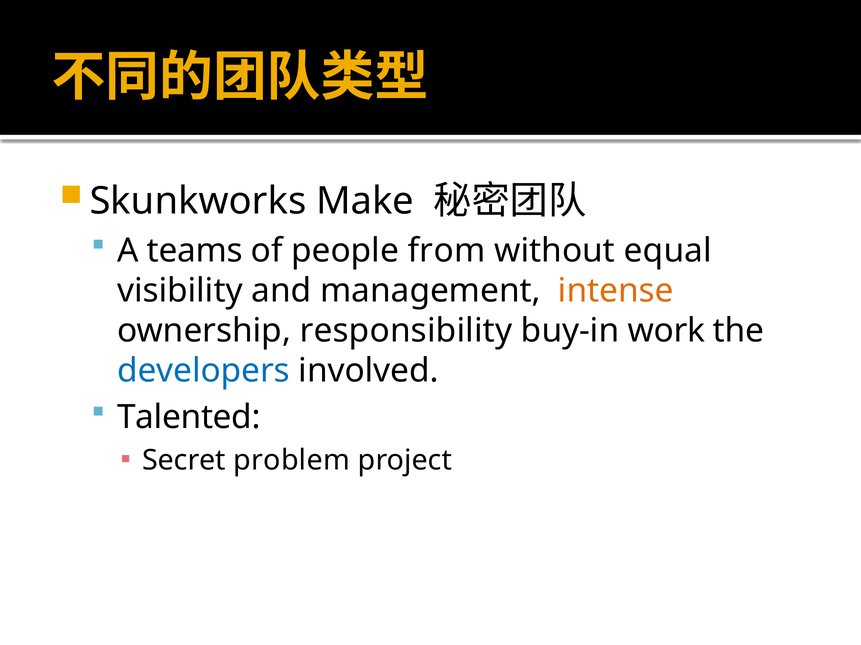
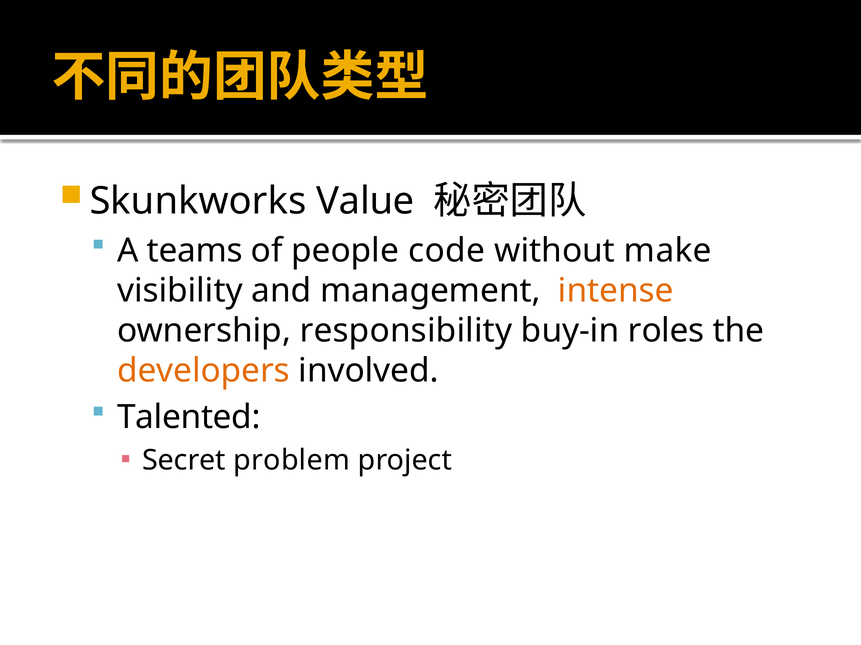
Make: Make -> Value (365, 201)
from: from -> code (447, 251)
equal: equal -> make (668, 251)
work: work -> roles (666, 331)
developers colour: blue -> orange (203, 371)
